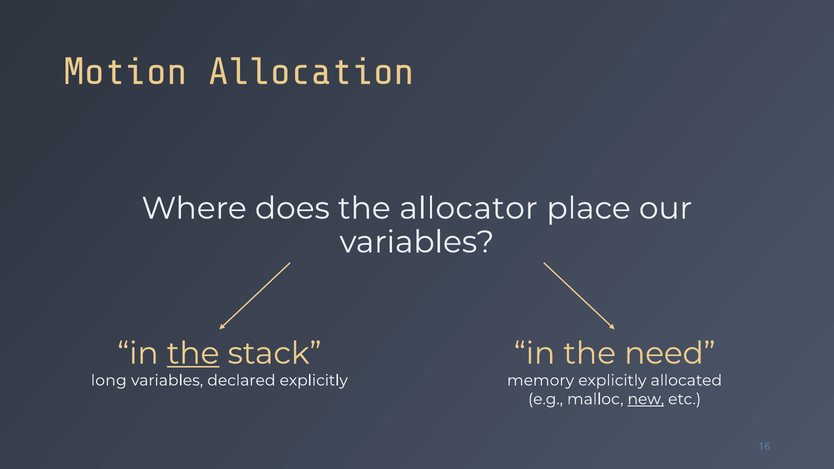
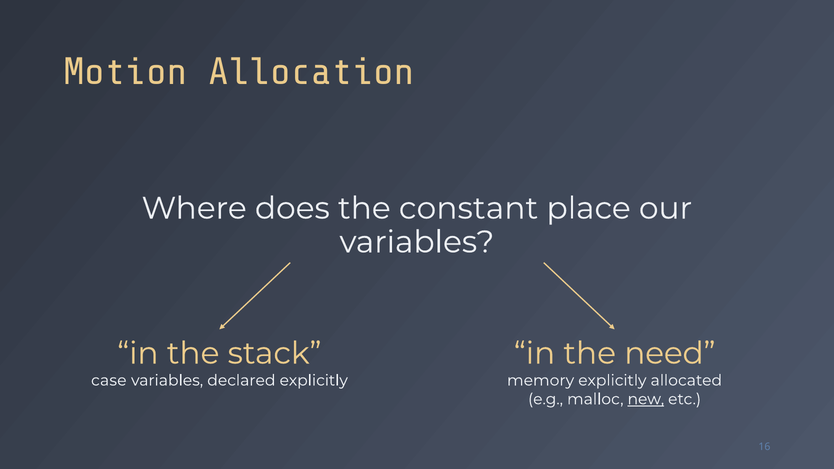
allocator: allocator -> constant (469, 208)
the underline: present -> none (193, 353)
long: long -> case (109, 380)
